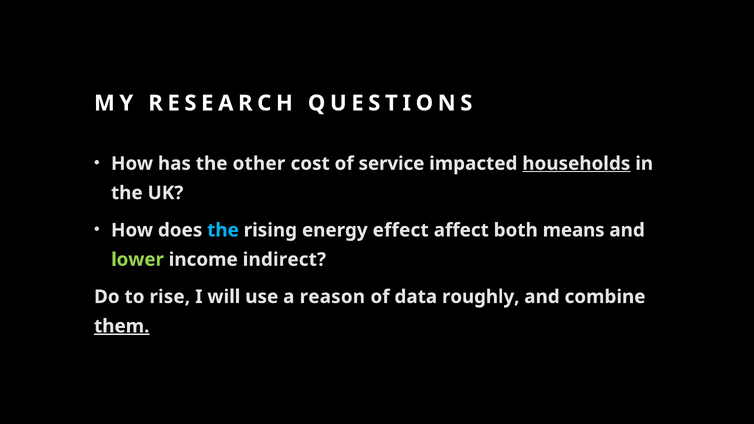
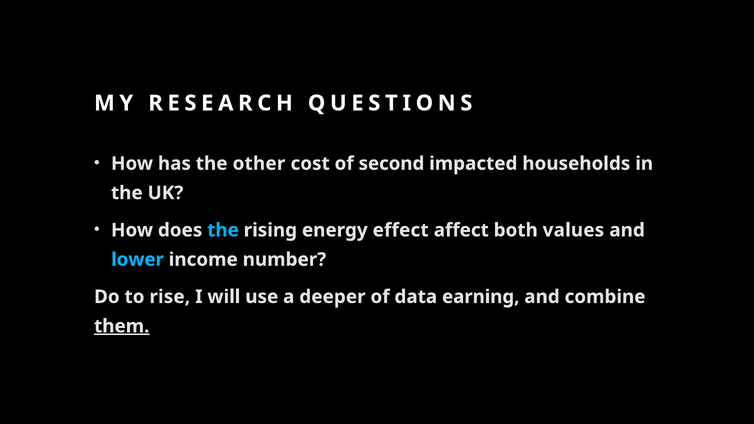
service: service -> second (391, 164)
households underline: present -> none (576, 164)
means: means -> values (573, 230)
lower colour: light green -> light blue (137, 260)
indirect: indirect -> number (284, 260)
reason: reason -> deeper (332, 297)
roughly: roughly -> earning (481, 297)
